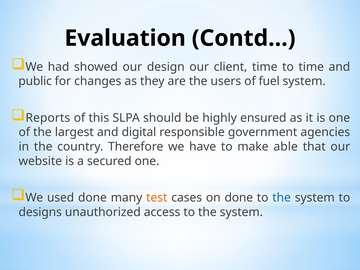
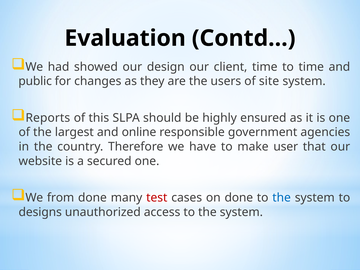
fuel: fuel -> site (269, 81)
digital: digital -> online (139, 132)
able: able -> user (286, 147)
used: used -> from (61, 198)
test colour: orange -> red (157, 198)
